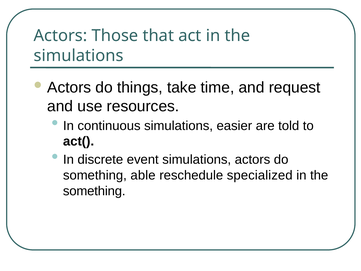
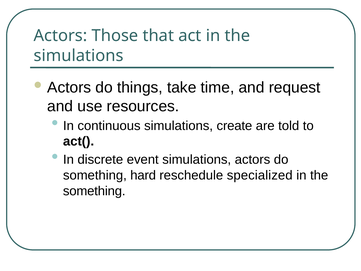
easier: easier -> create (234, 126)
able: able -> hard (143, 175)
